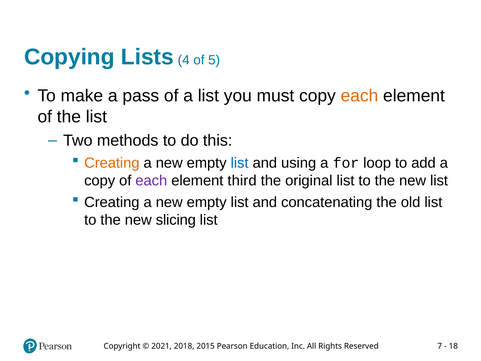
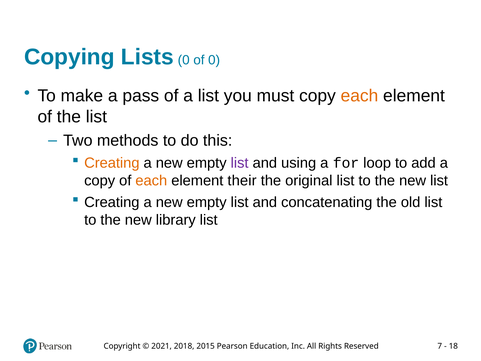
Lists 4: 4 -> 0 (184, 60)
of 5: 5 -> 0 (214, 60)
list colour: blue -> purple (240, 163)
each colour: purple -> orange (151, 181)
third: third -> their (242, 181)
slicing: slicing -> library (176, 220)
